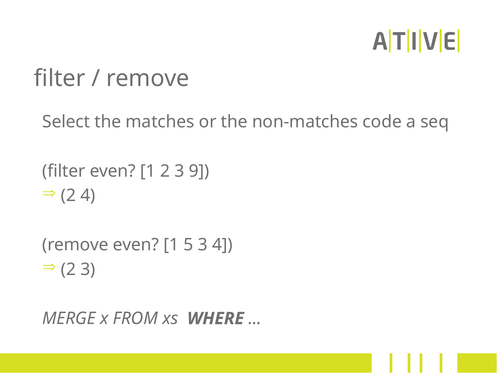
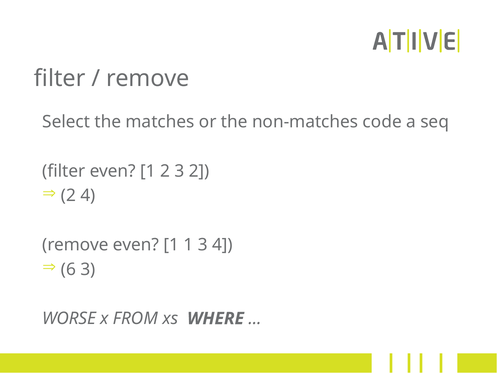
3 9: 9 -> 2 (199, 171)
1 5: 5 -> 1 (188, 245)
2: 2 -> 6 (68, 269)
MERGE: MERGE -> WORSE (69, 318)
